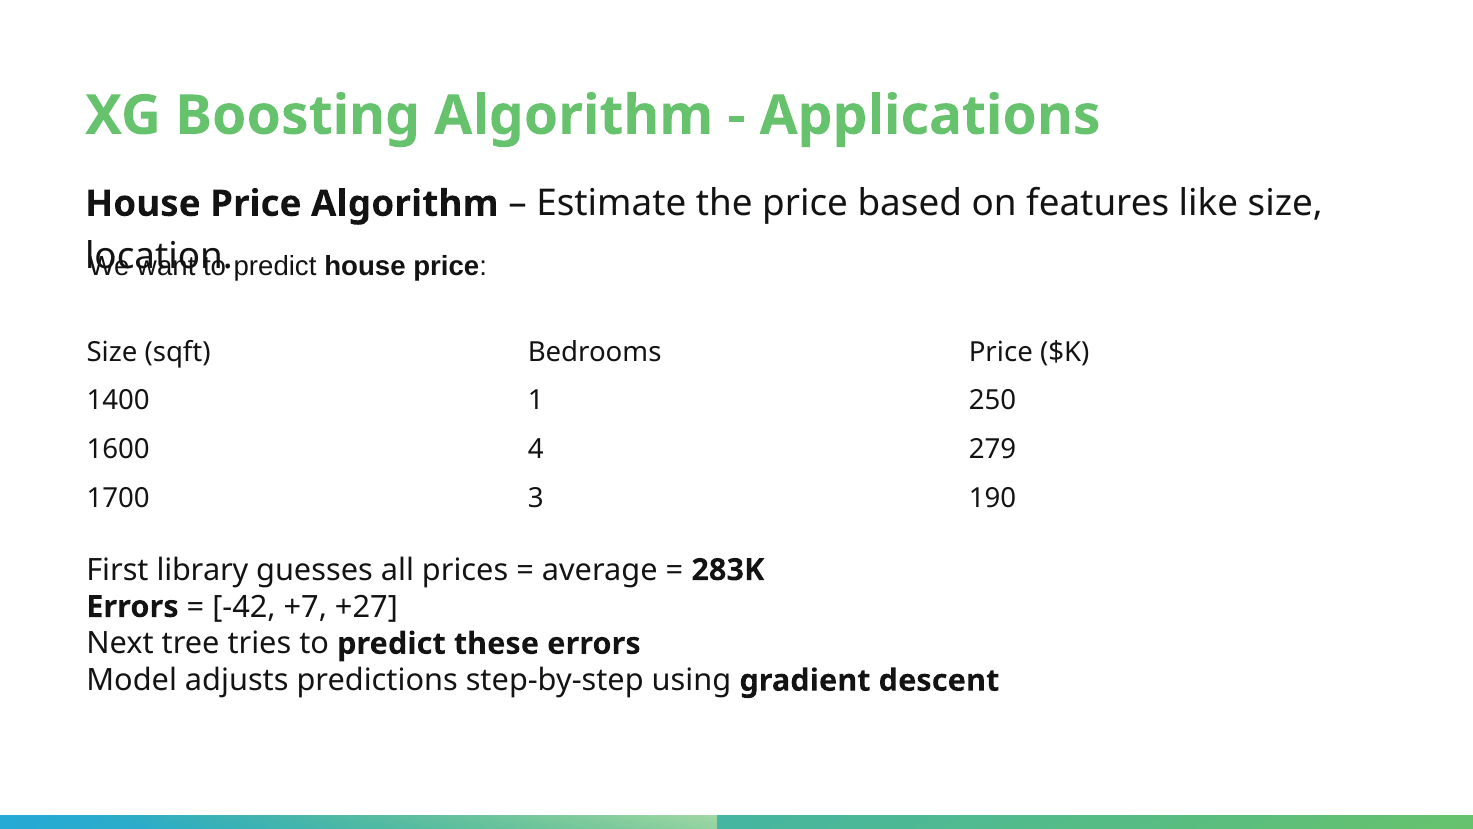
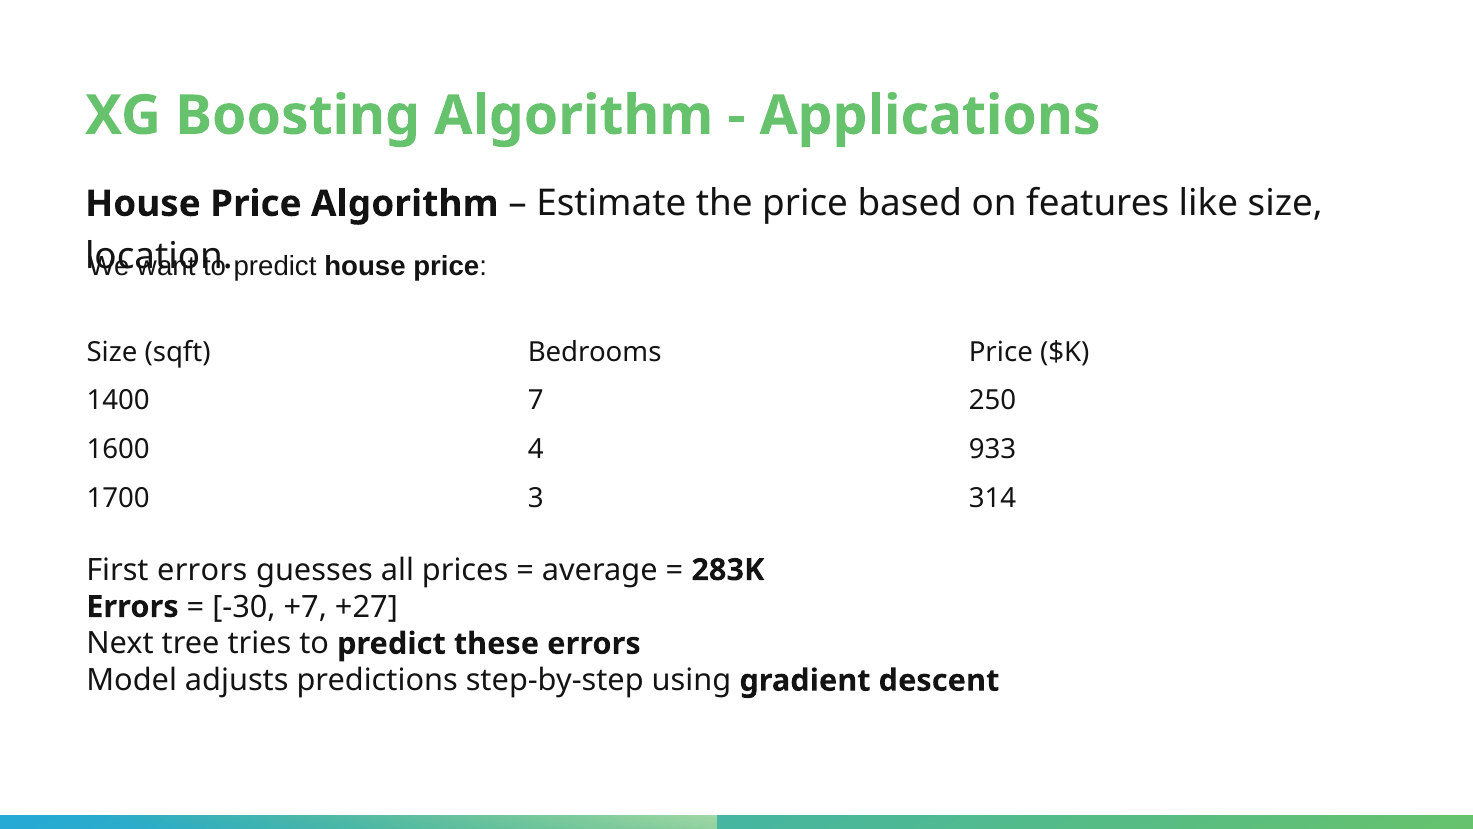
1: 1 -> 7 (536, 400)
279: 279 -> 933 (993, 449)
190: 190 -> 314 (993, 498)
First library: library -> errors (202, 570)
-42: -42 -> -30 (244, 607)
